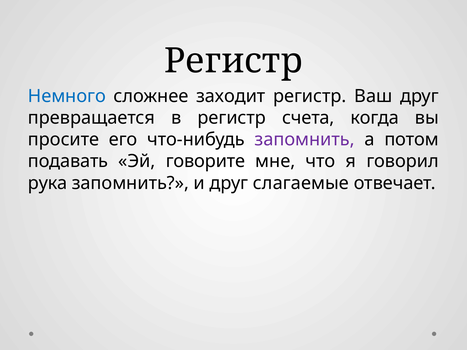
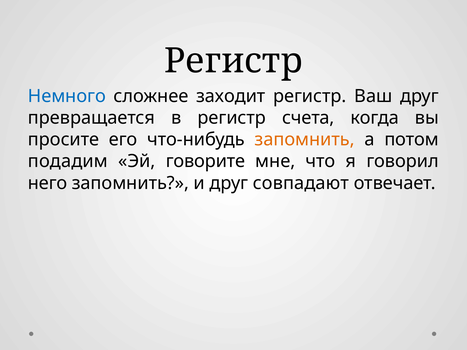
запомнить colour: purple -> orange (305, 140)
подавать: подавать -> подадим (68, 161)
рука: рука -> него (48, 183)
слагаемые: слагаемые -> совпадают (301, 183)
